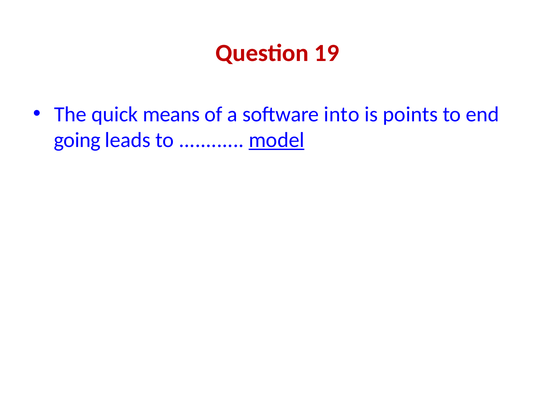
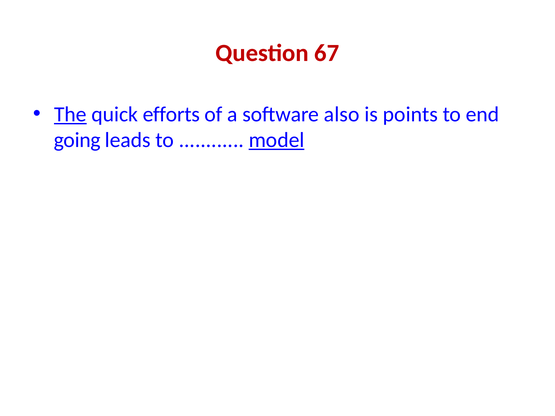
19: 19 -> 67 (327, 53)
The underline: none -> present (70, 114)
means: means -> efforts (171, 114)
into: into -> also (342, 114)
